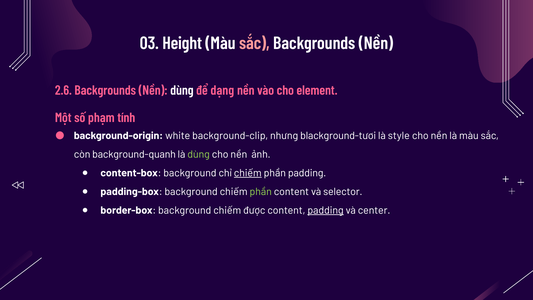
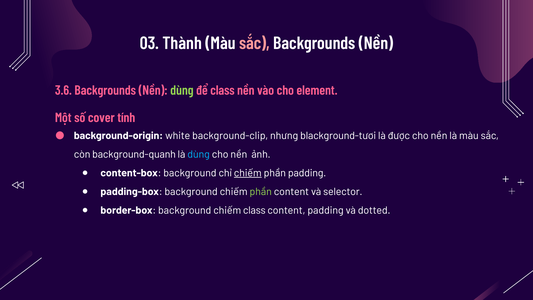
Height: Height -> Thành (182, 43)
2.6: 2.6 -> 3.6 (63, 90)
dùng colour: white -> light green (182, 90)
để dạng: dạng -> class (222, 90)
phạm: phạm -> cover (101, 118)
style: style -> được (399, 136)
dùng colour: light green -> light blue (199, 154)
chiếm được: được -> class (254, 210)
padding underline: present -> none (326, 210)
center: center -> dotted (374, 210)
